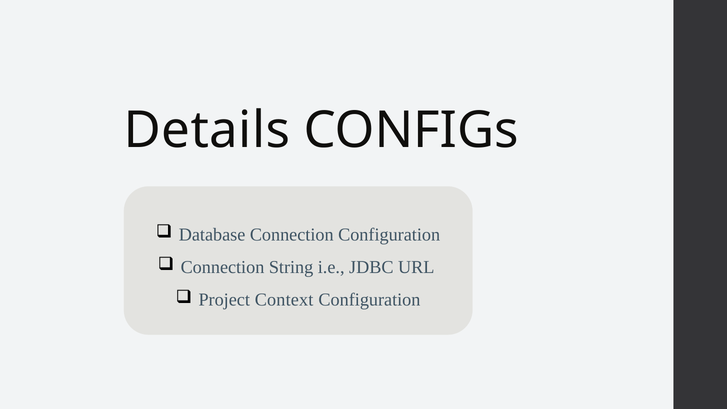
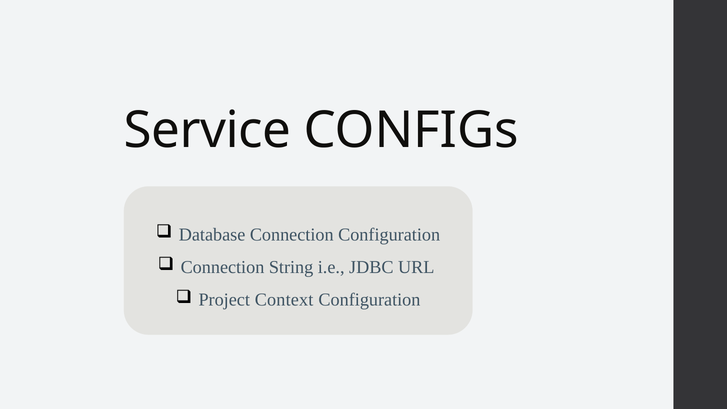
Details: Details -> Service (207, 130)
